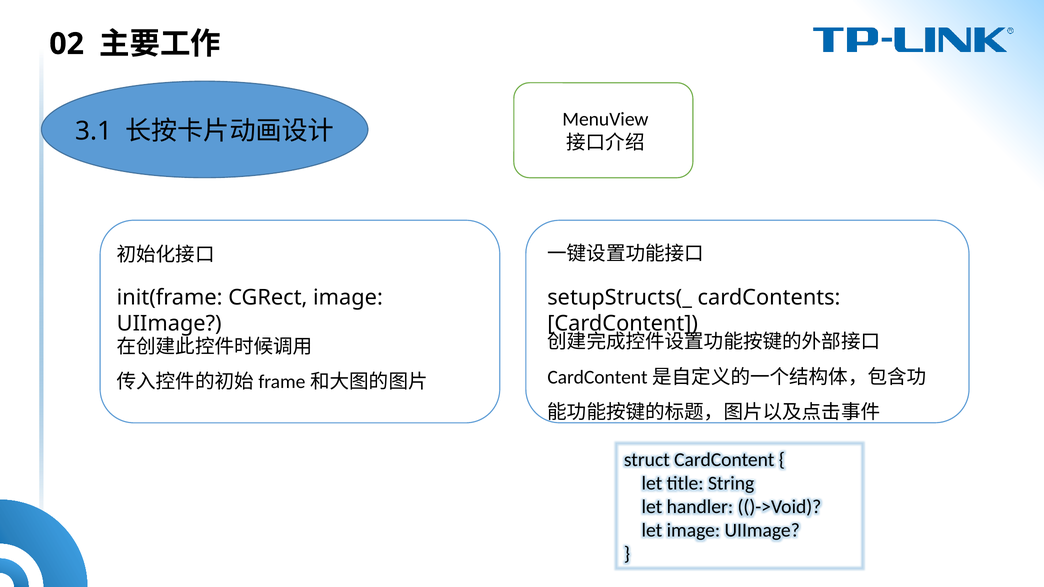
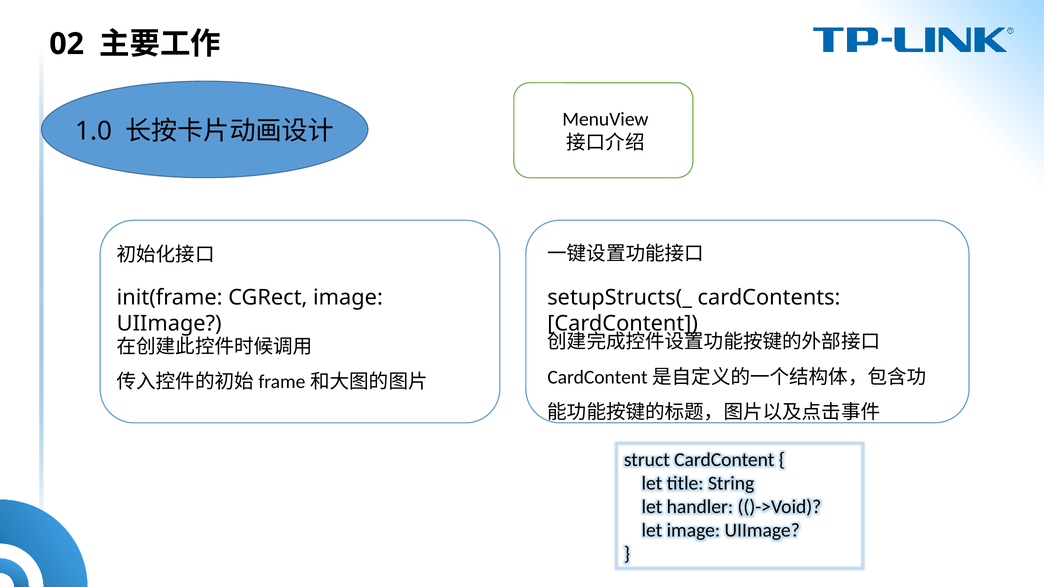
3.1: 3.1 -> 1.0 (94, 131)
